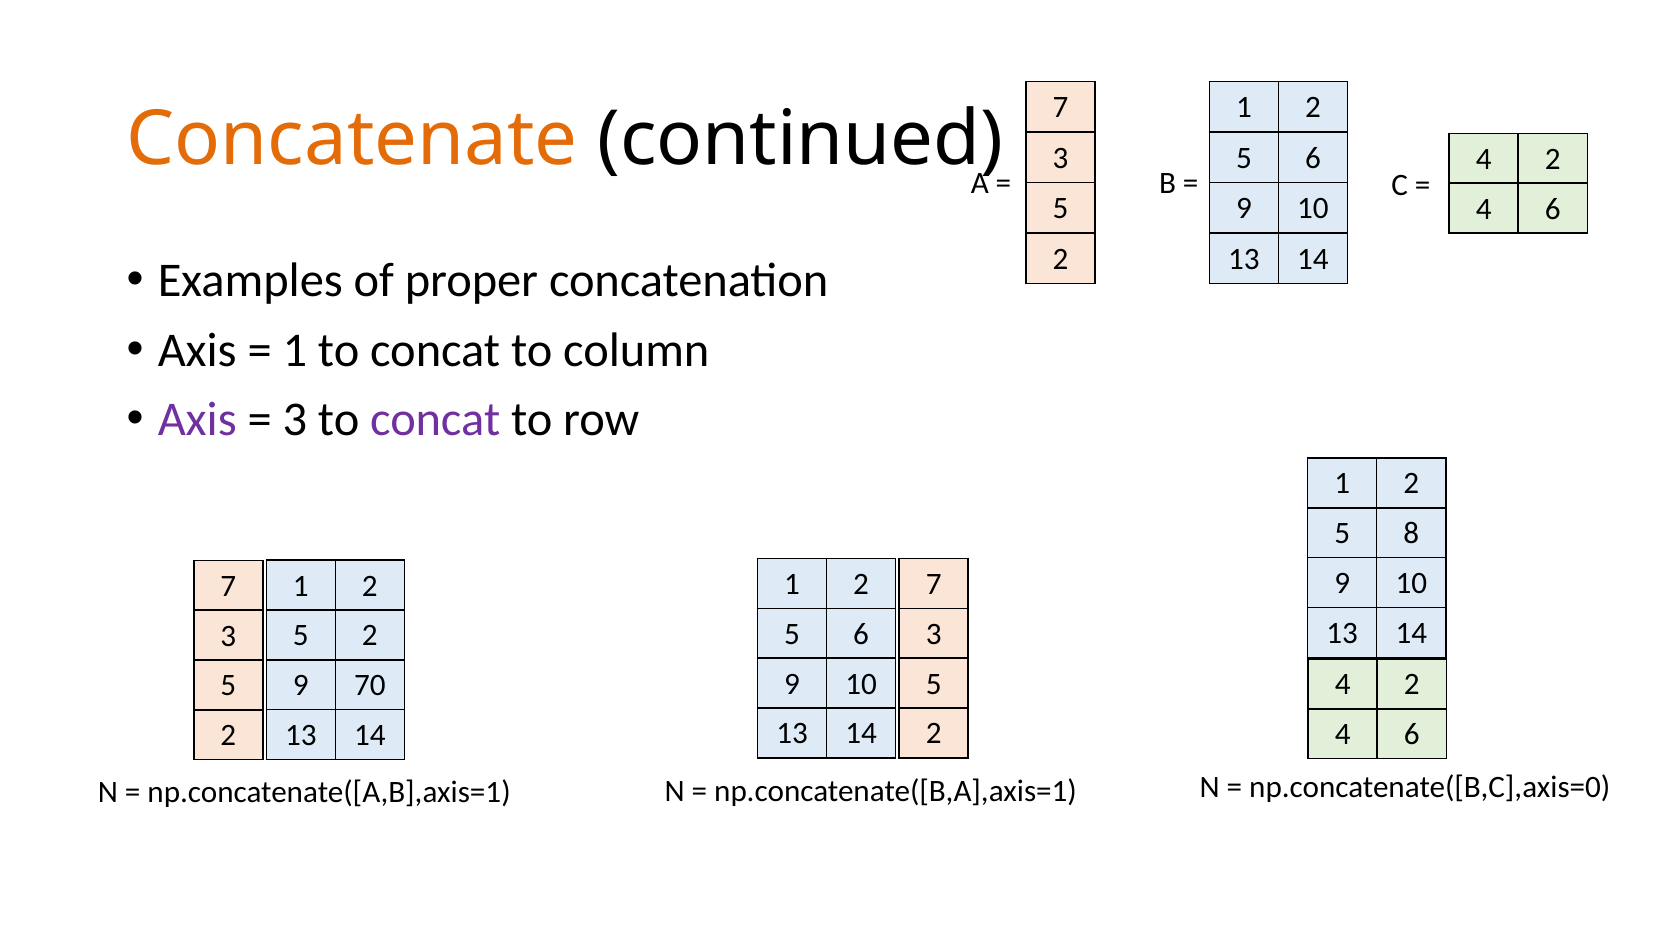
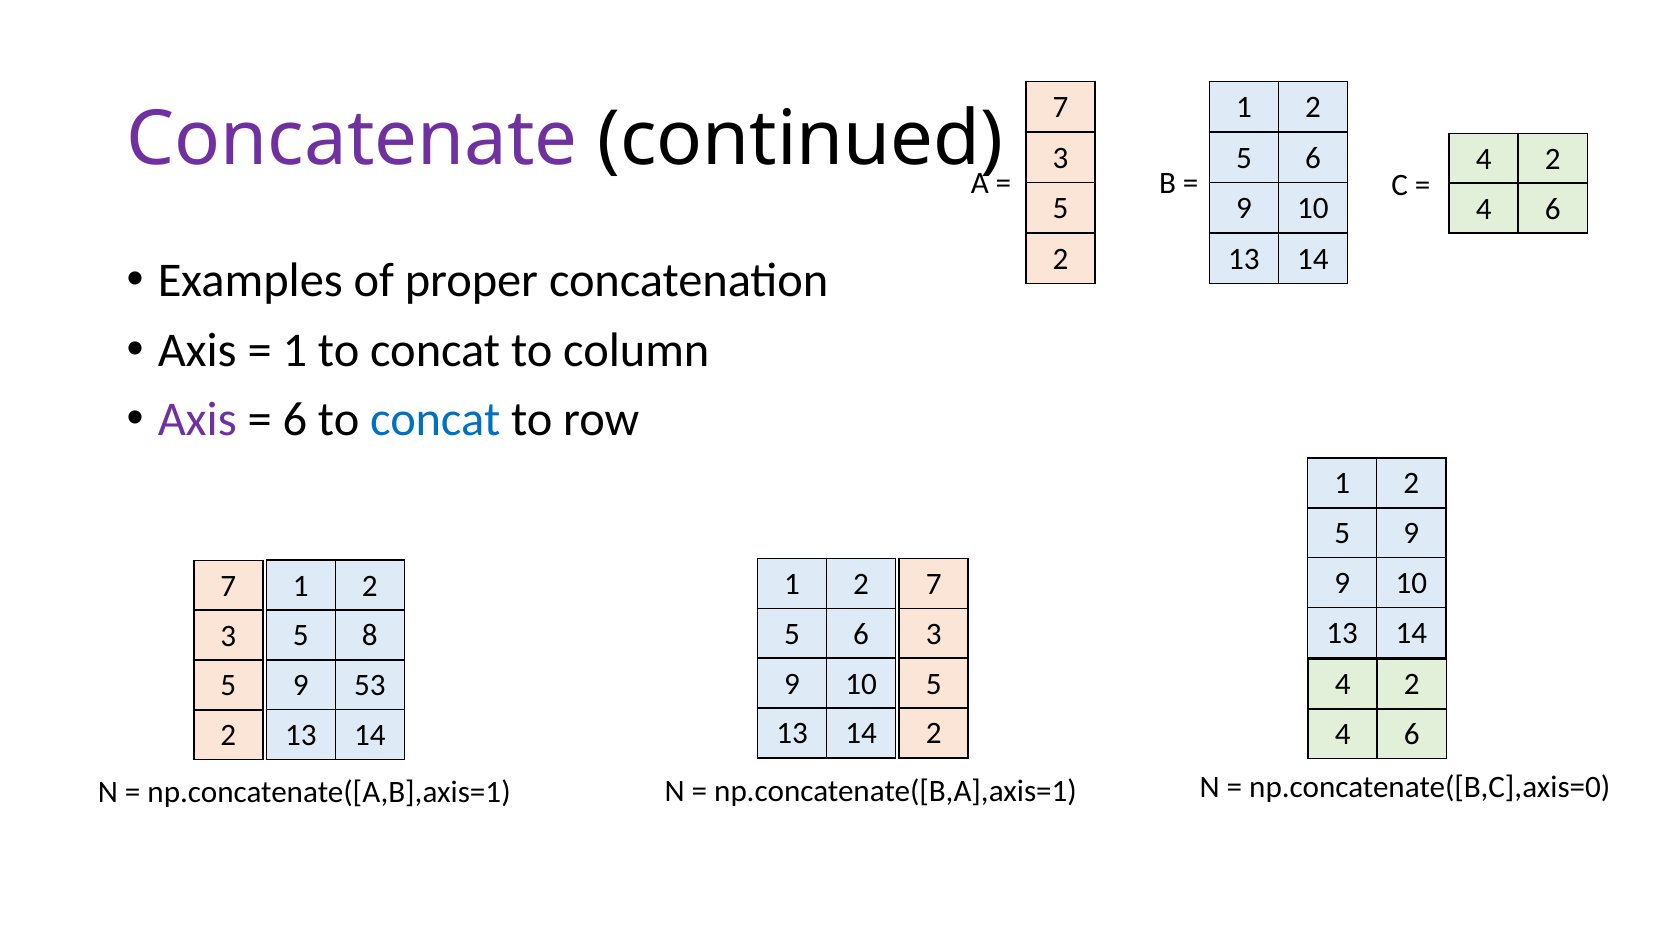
Concatenate colour: orange -> purple (352, 140)
3: 3 -> 6 (295, 420)
concat colour: purple -> blue (435, 420)
5 8: 8 -> 9 (1411, 534)
2: 2 -> 8 (370, 636)
70: 70 -> 53 (370, 686)
